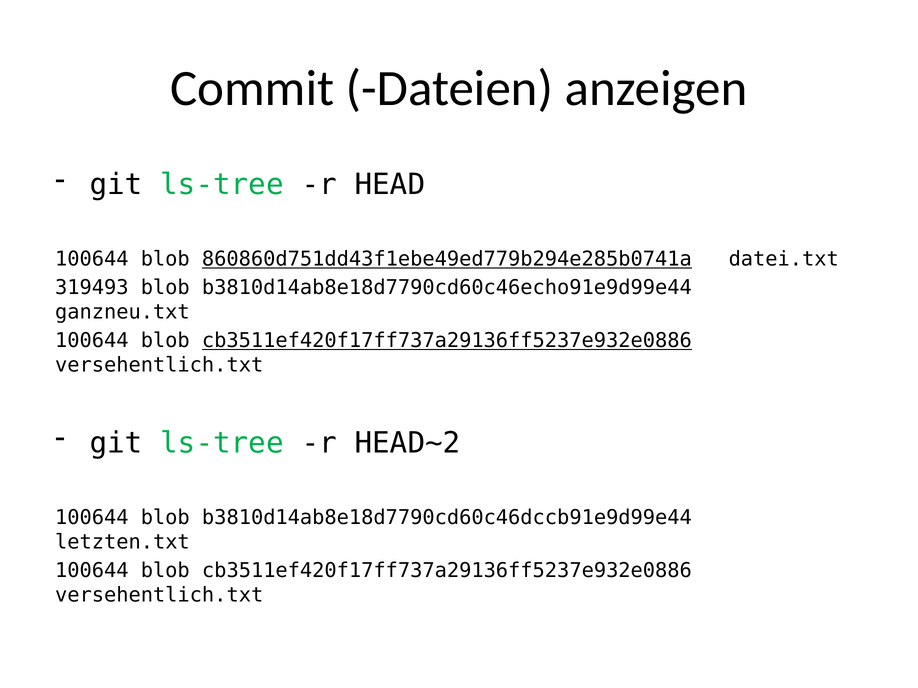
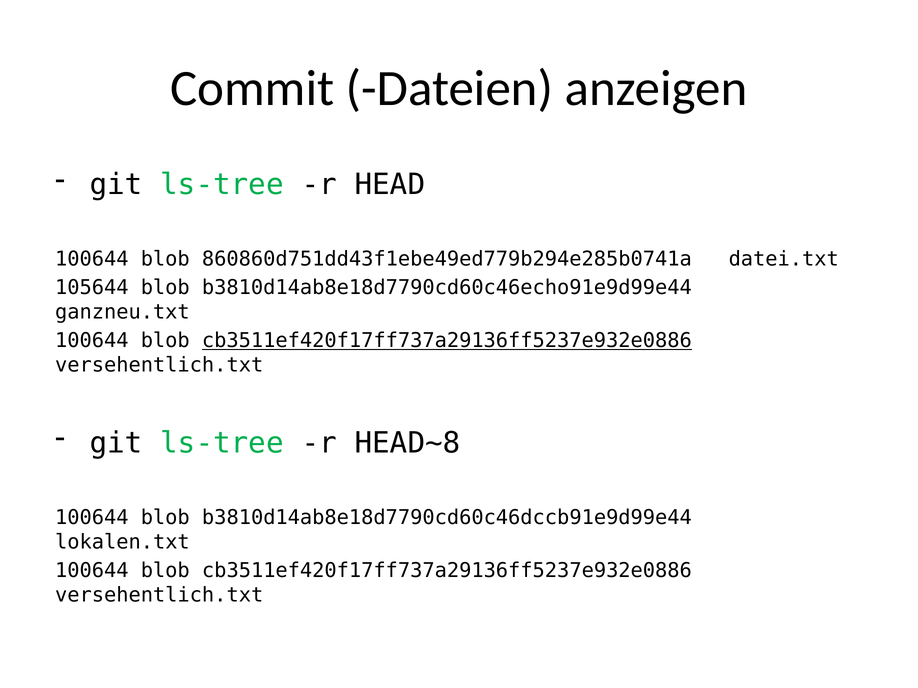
860860d751dd43f1ebe49ed779b294e285b0741a underline: present -> none (447, 259)
319493: 319493 -> 105644 (92, 288)
HEAD~2: HEAD~2 -> HEAD~8 (408, 443)
letzten.txt: letzten.txt -> lokalen.txt (122, 542)
